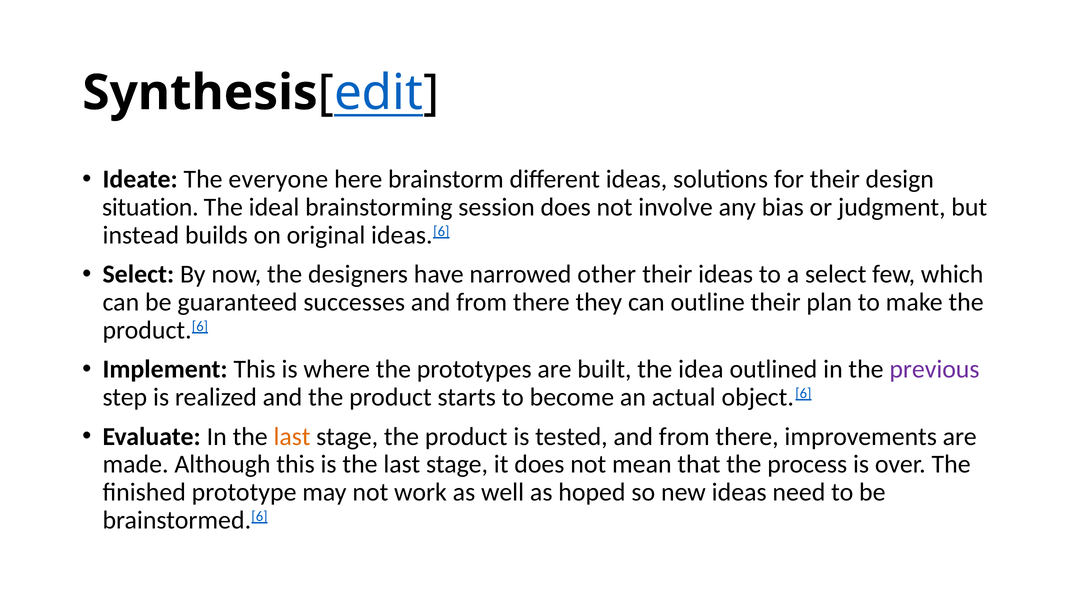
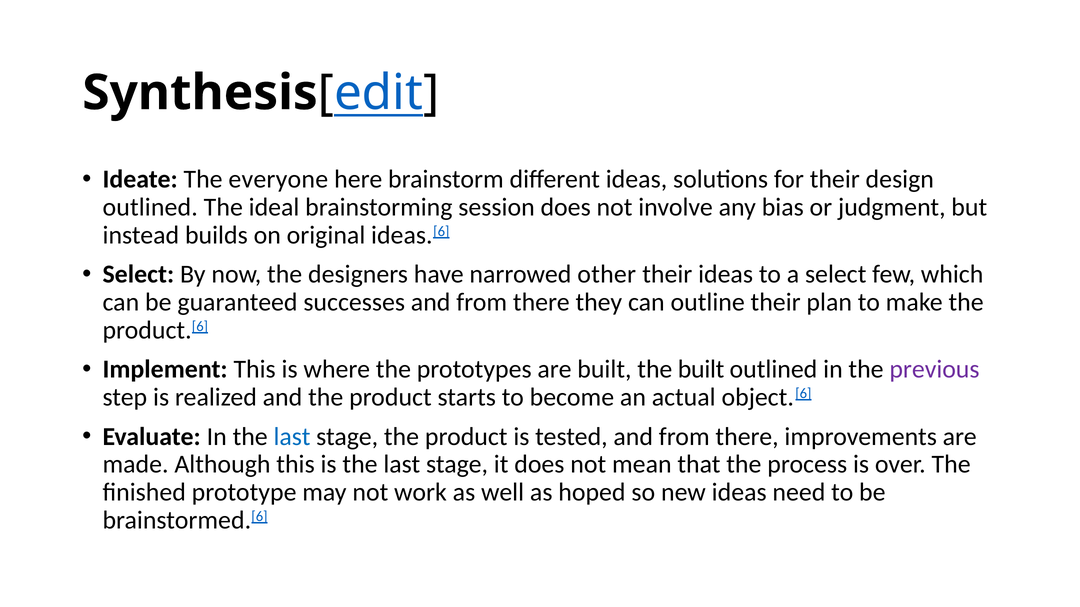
situation: situation -> outlined (150, 208)
the idea: idea -> built (701, 370)
last colour: orange -> blue (292, 437)
